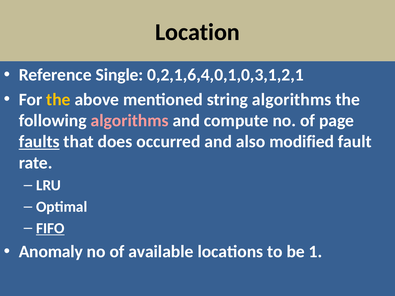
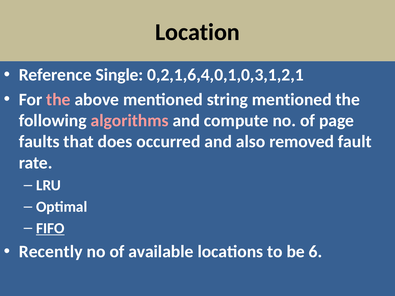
the colour: yellow -> pink (58, 100)
string algorithms: algorithms -> mentioned (292, 100)
faults underline: present -> none (39, 142)
modified: modified -> removed (302, 142)
Anomaly: Anomaly -> Recently (51, 252)
1: 1 -> 6 (316, 252)
